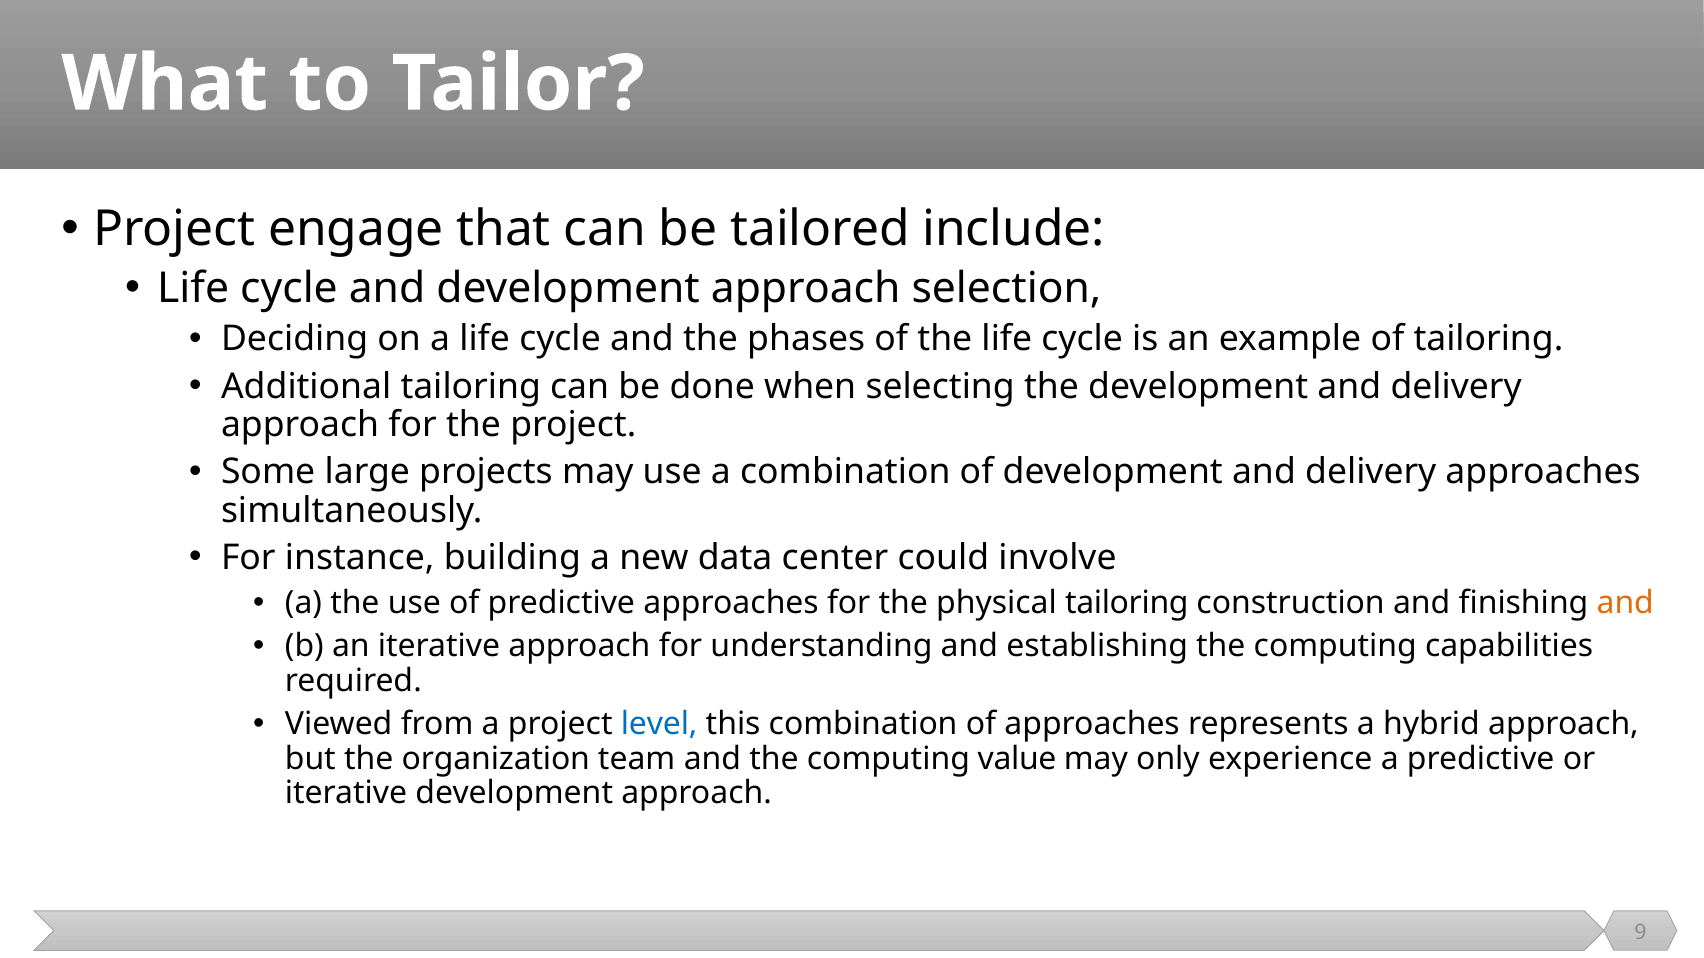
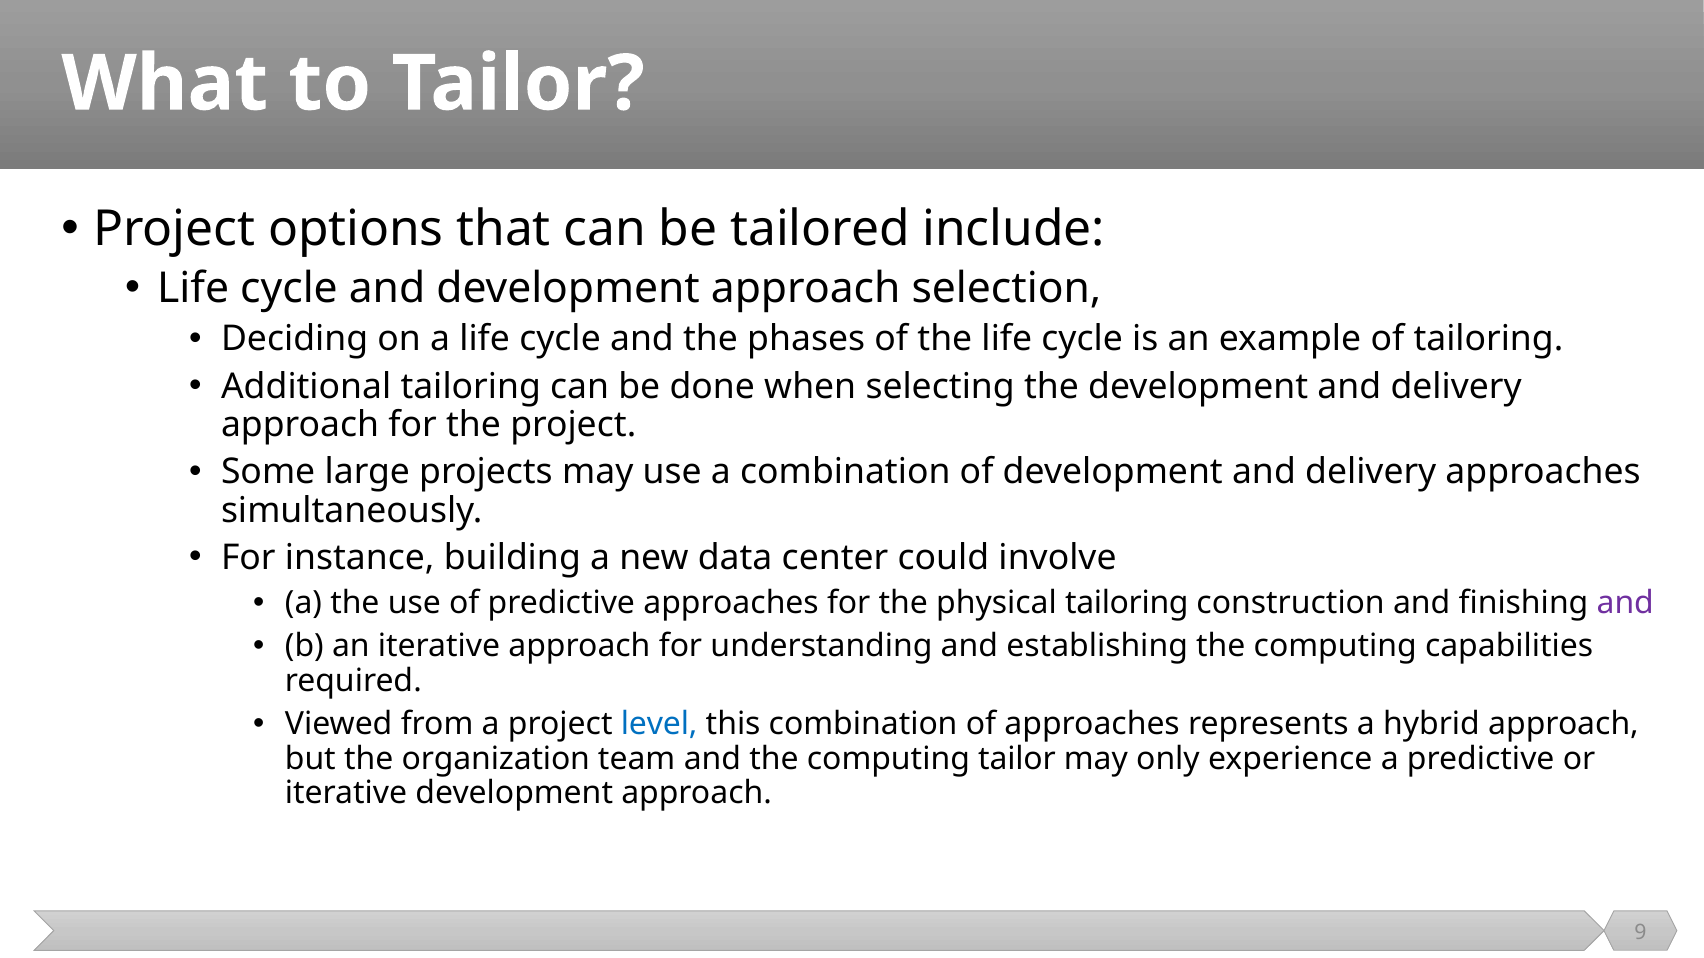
engage: engage -> options (356, 229)
and colour: orange -> purple (1625, 603)
computing value: value -> tailor (1017, 759)
